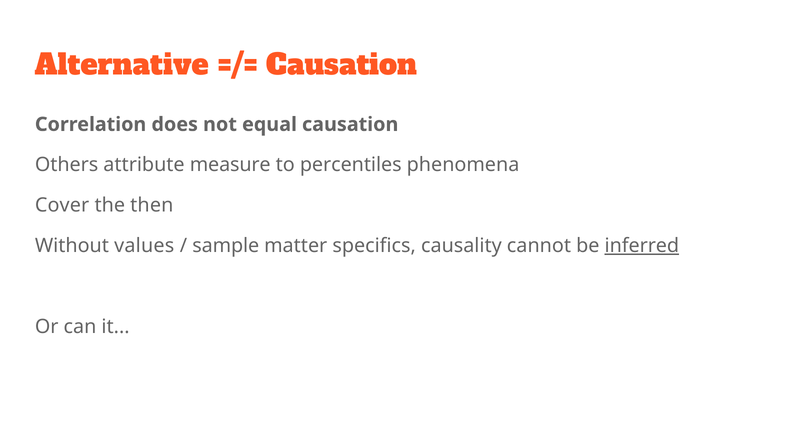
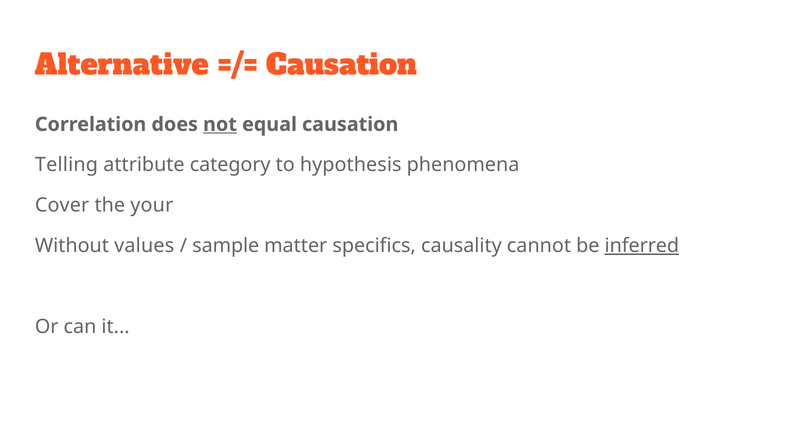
not underline: none -> present (220, 124)
Others: Others -> Telling (66, 165)
measure: measure -> category (230, 165)
percentiles: percentiles -> hypothesis (351, 165)
then: then -> your (152, 205)
